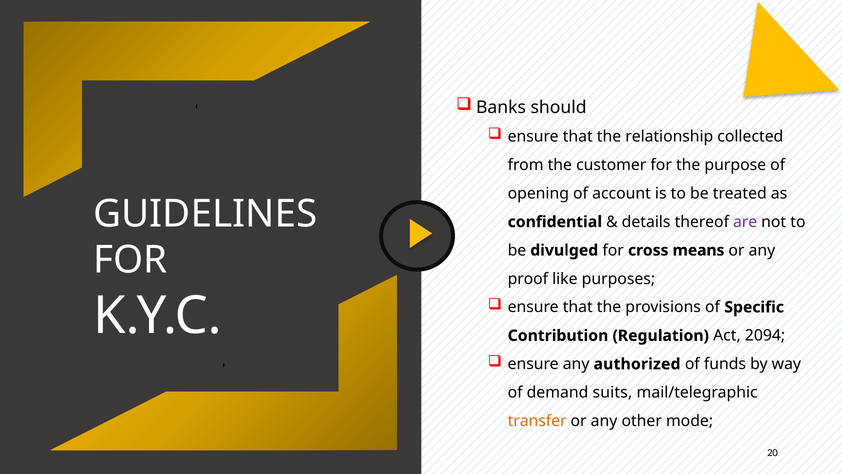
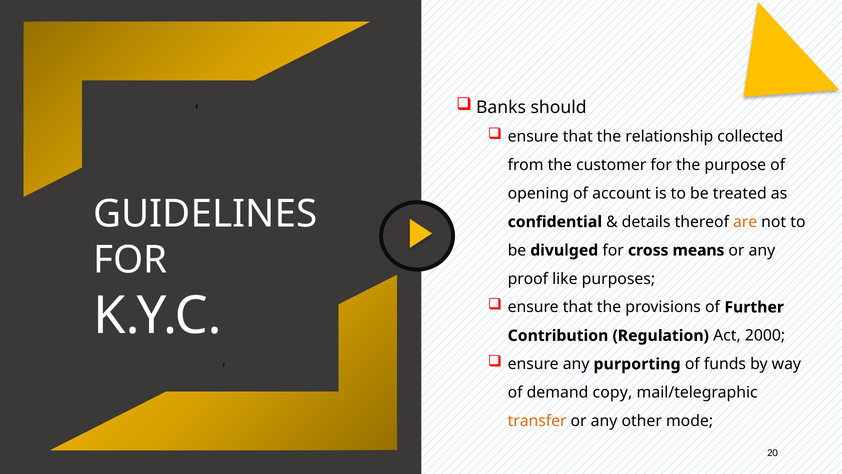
are colour: purple -> orange (745, 222)
Specific: Specific -> Further (754, 307)
2094: 2094 -> 2000 (765, 335)
authorized: authorized -> purporting (637, 364)
suits: suits -> copy (612, 392)
